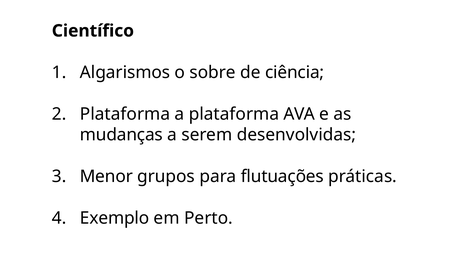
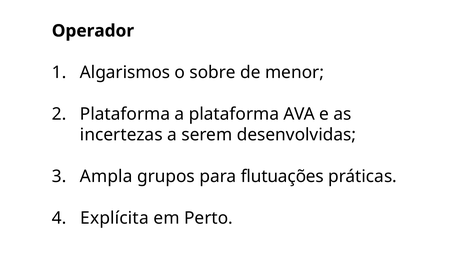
Científico: Científico -> Operador (93, 31)
ciência: ciência -> menor (295, 72)
mudanças: mudanças -> incertezas (121, 135)
Menor: Menor -> Ampla (106, 176)
Exemplo: Exemplo -> Explícita (114, 218)
